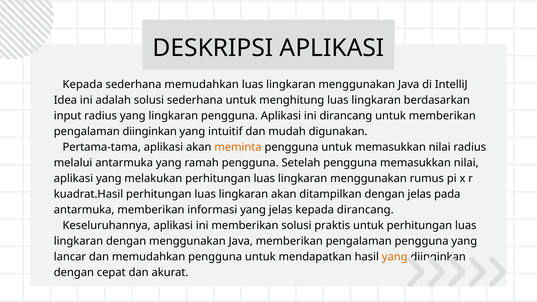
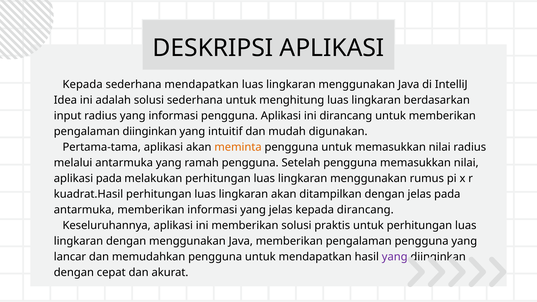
sederhana memudahkan: memudahkan -> mendapatkan (202, 84)
yang lingkaran: lingkaran -> informasi (173, 116)
aplikasi yang: yang -> pada (109, 178)
yang colour: orange -> purple (395, 257)
